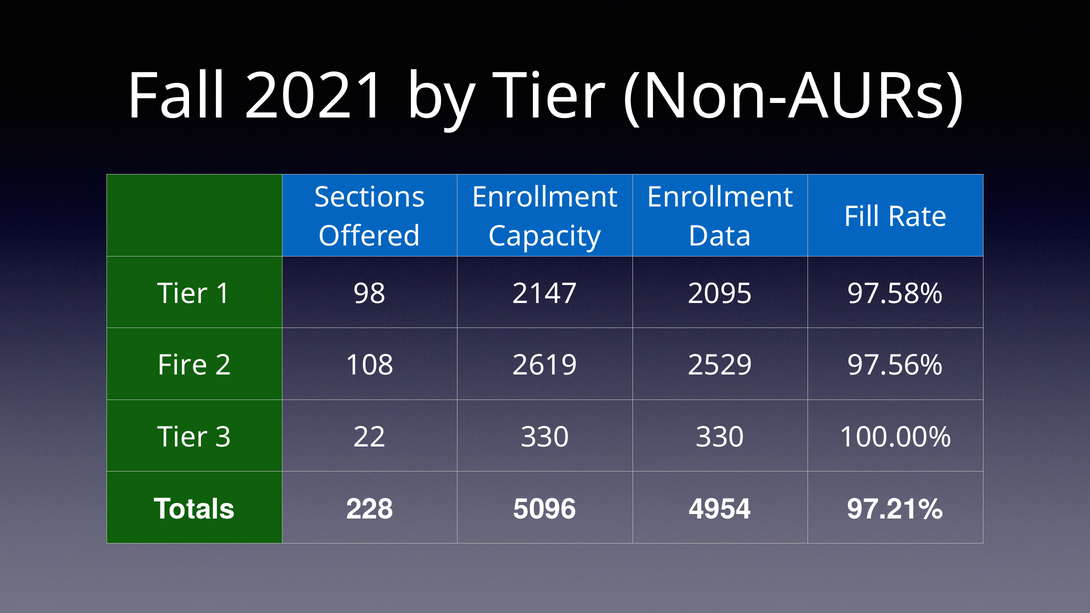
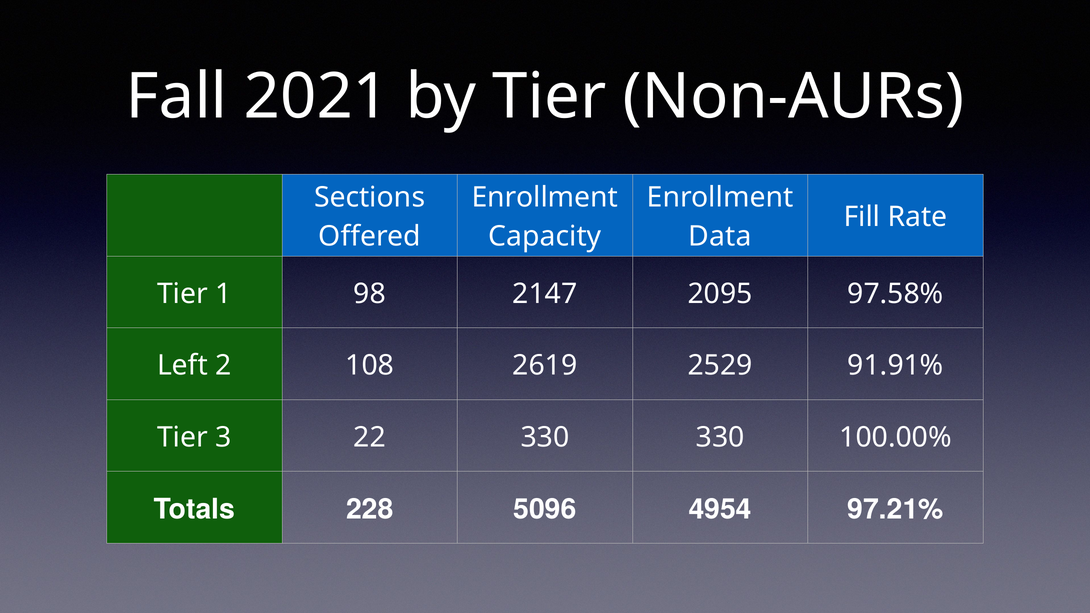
Fire: Fire -> Left (183, 366)
97.56%: 97.56% -> 91.91% (896, 366)
